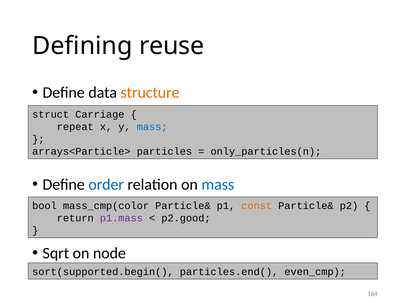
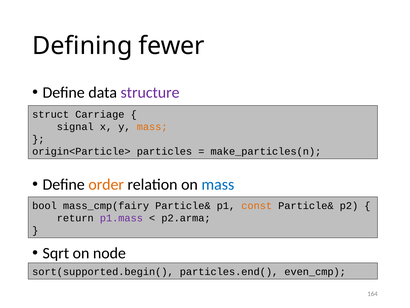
reuse: reuse -> fewer (172, 46)
structure colour: orange -> purple (150, 92)
repeat: repeat -> signal (75, 126)
mass colour: blue -> orange (152, 126)
arrays<Particle>: arrays<Particle> -> origin<Particle> (81, 151)
only_particles(n: only_particles(n -> make_particles(n (266, 151)
order colour: blue -> orange (106, 184)
mass_cmp(color: mass_cmp(color -> mass_cmp(fairy (106, 205)
p2.good: p2.good -> p2.arma (186, 218)
